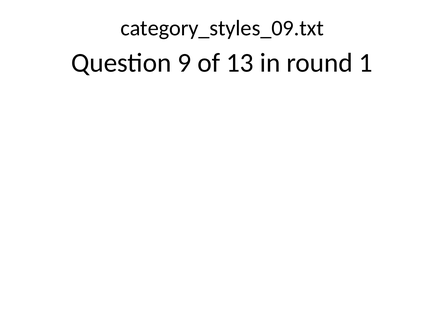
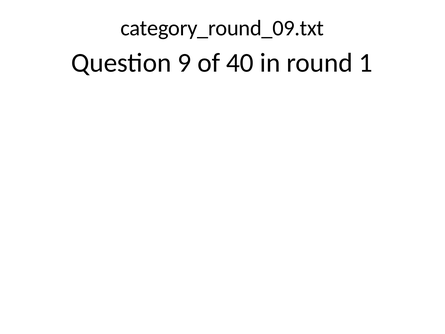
category_styles_09.txt: category_styles_09.txt -> category_round_09.txt (222, 28)
13: 13 -> 40 (240, 63)
